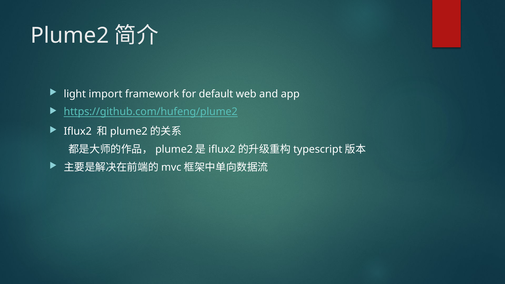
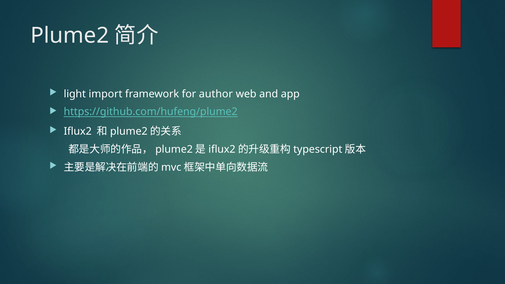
default: default -> author (216, 94)
